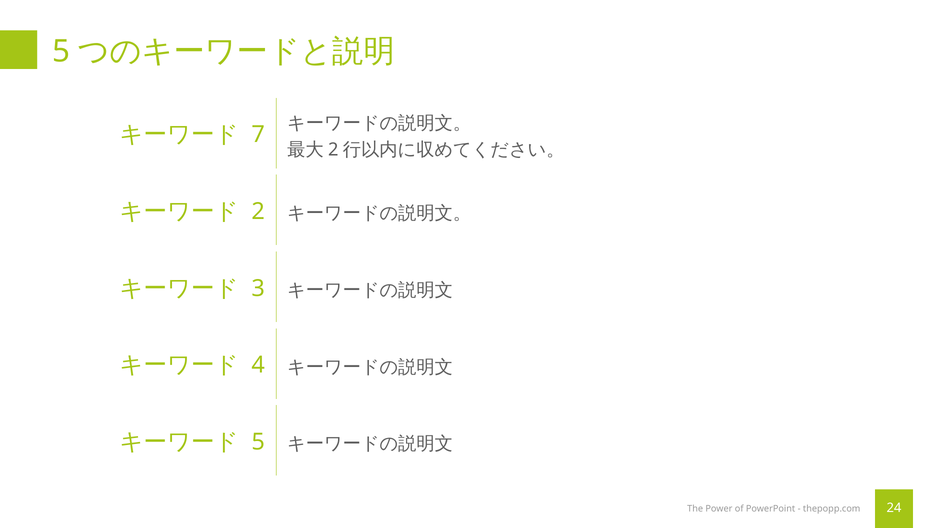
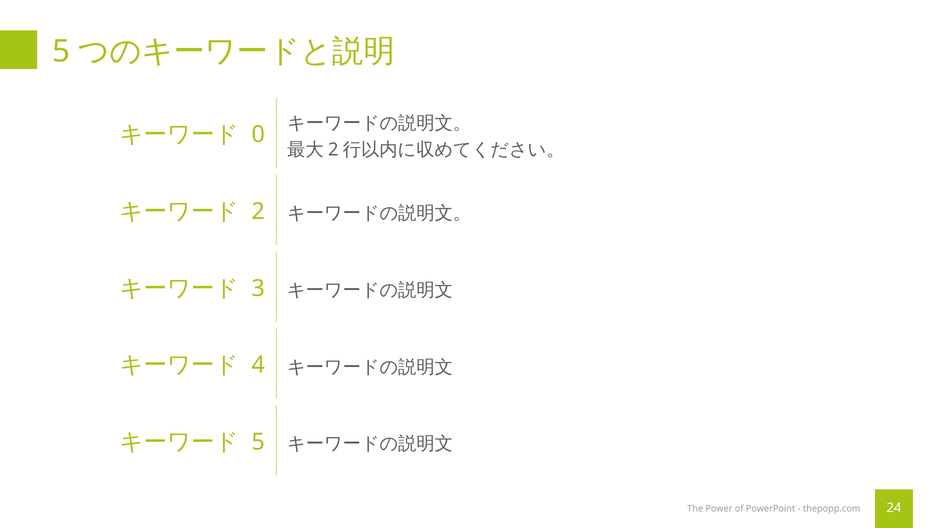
7: 7 -> 0 (258, 135)
